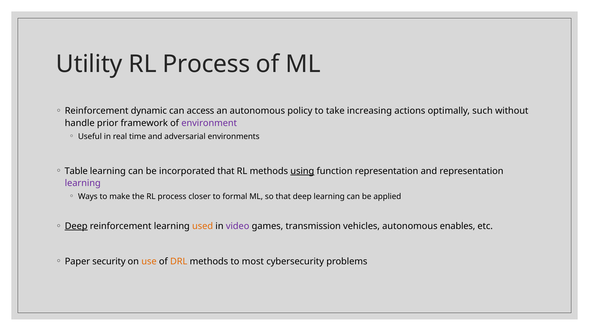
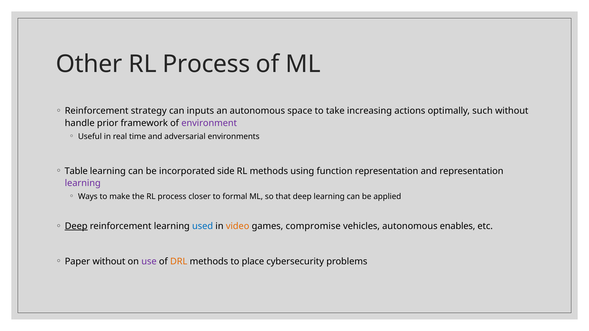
Utility: Utility -> Other (89, 64)
dynamic: dynamic -> strategy (149, 111)
access: access -> inputs (200, 111)
policy: policy -> space (300, 111)
incorporated that: that -> side (226, 171)
using underline: present -> none (302, 171)
used colour: orange -> blue (203, 226)
video colour: purple -> orange (238, 226)
transmission: transmission -> compromise (313, 226)
Paper security: security -> without (109, 262)
use colour: orange -> purple (149, 262)
most: most -> place (253, 262)
